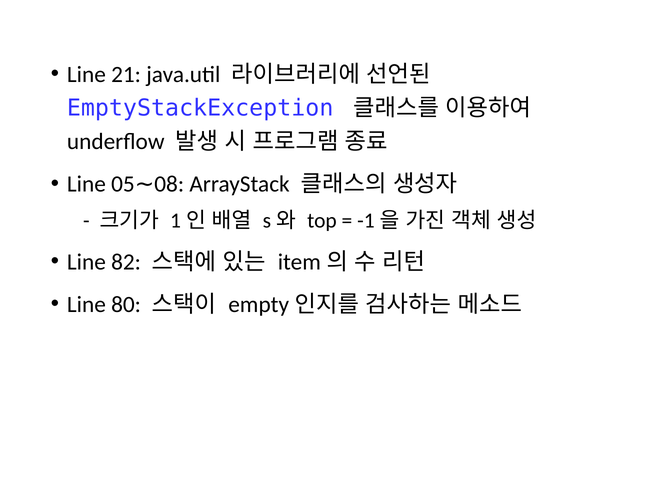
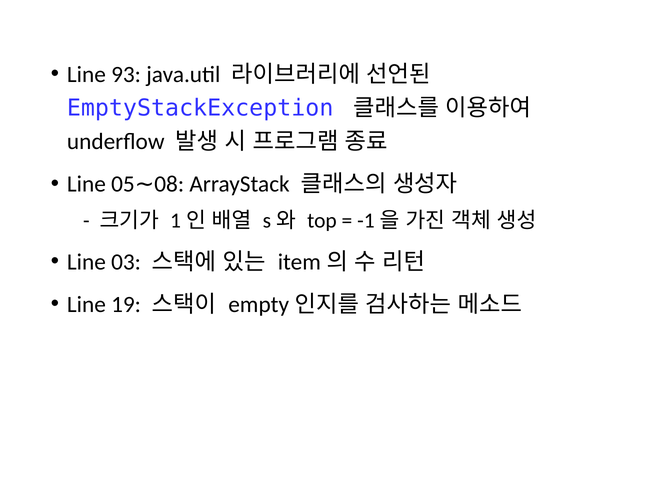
21: 21 -> 93 (126, 74)
82: 82 -> 03 (126, 262)
80: 80 -> 19 (126, 304)
